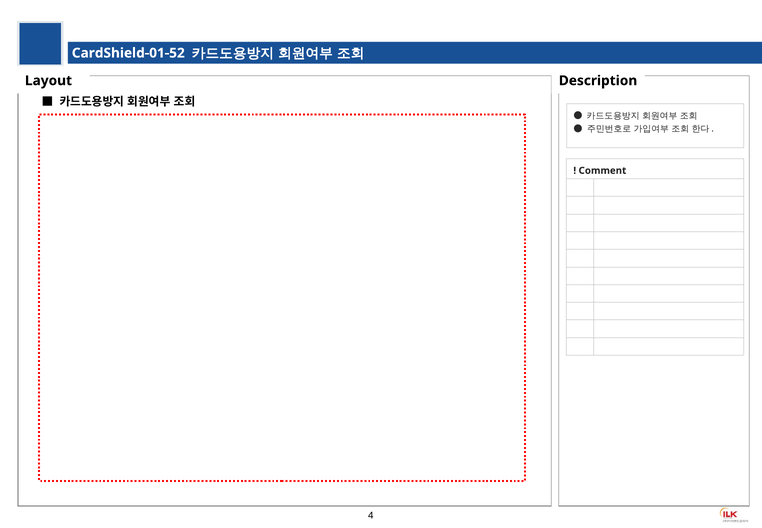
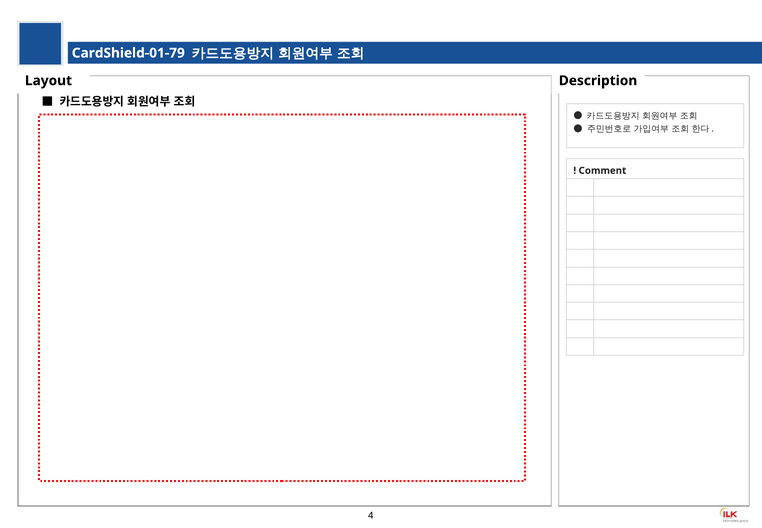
CardShield-01-52: CardShield-01-52 -> CardShield-01-79 (128, 53)
